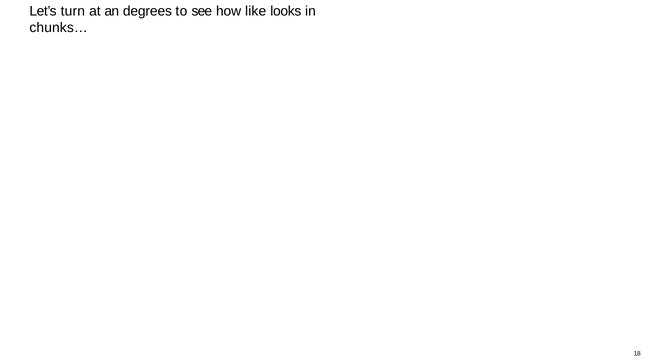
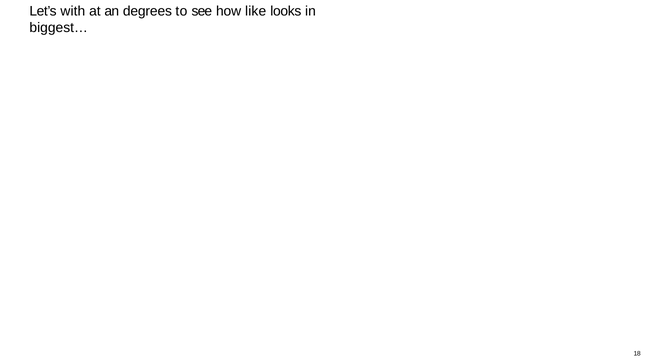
turn: turn -> with (73, 11)
chunks…: chunks… -> biggest… (59, 28)
